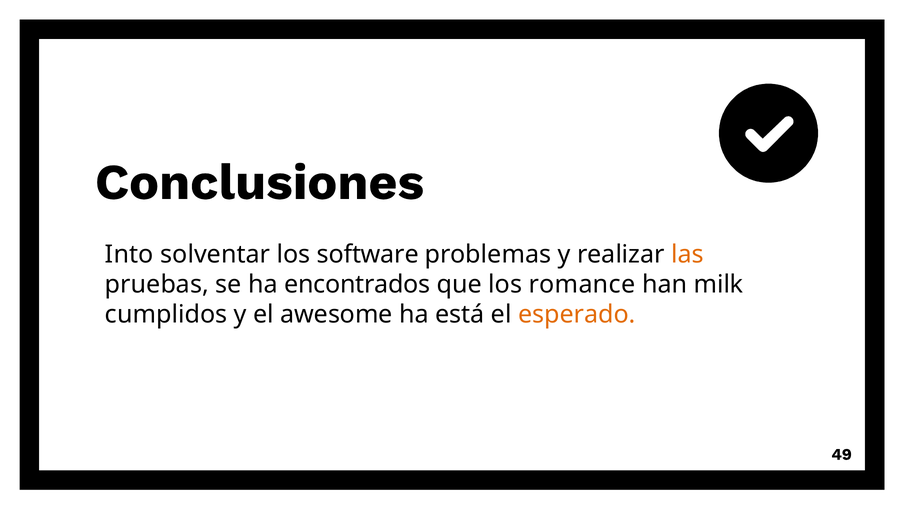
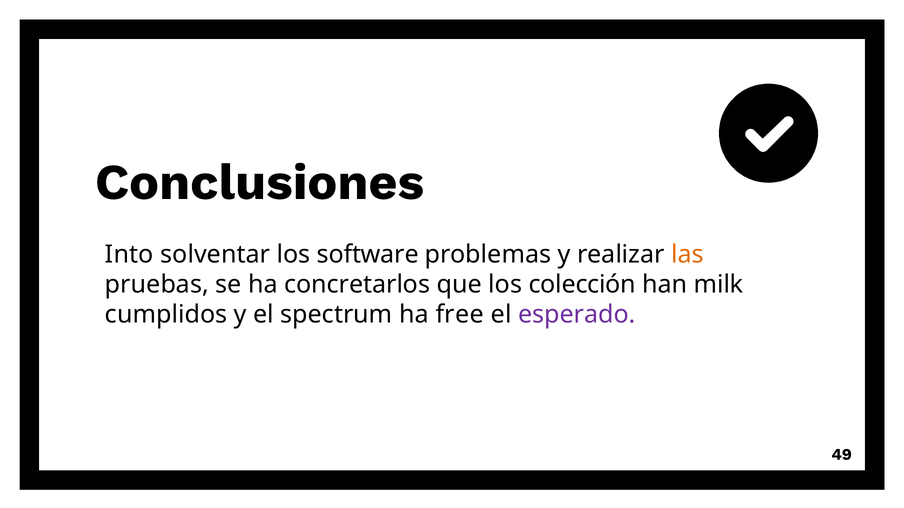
encontrados: encontrados -> concretarlos (357, 285)
romance: romance -> colección (582, 285)
awesome: awesome -> spectrum (336, 315)
está: está -> free (460, 315)
esperado colour: orange -> purple (577, 315)
